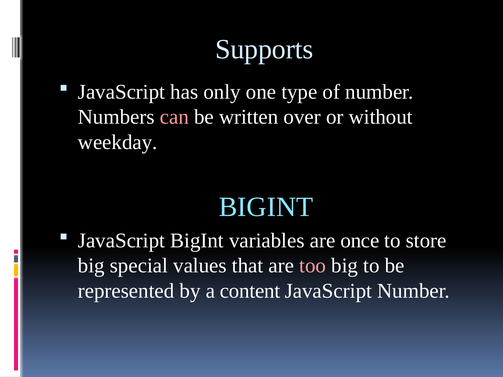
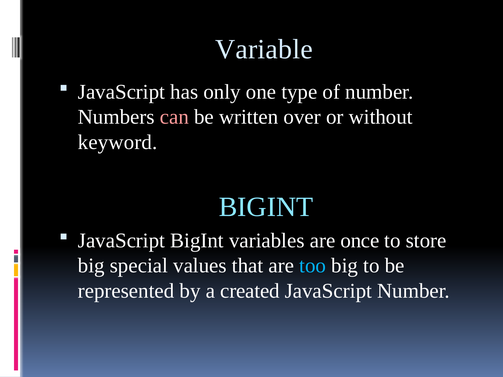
Supports: Supports -> Variable (264, 49)
weekday: weekday -> keyword (118, 142)
too colour: pink -> light blue (313, 266)
content: content -> created (250, 291)
